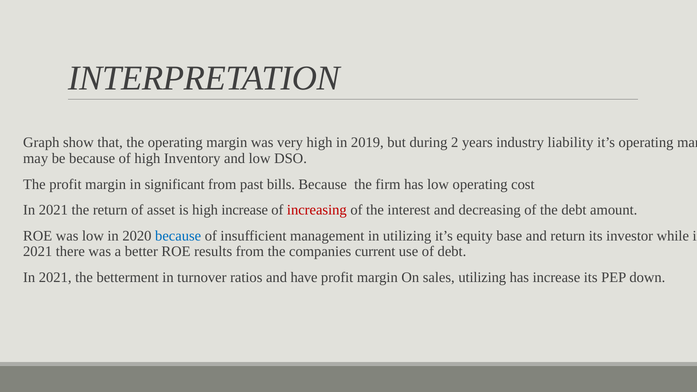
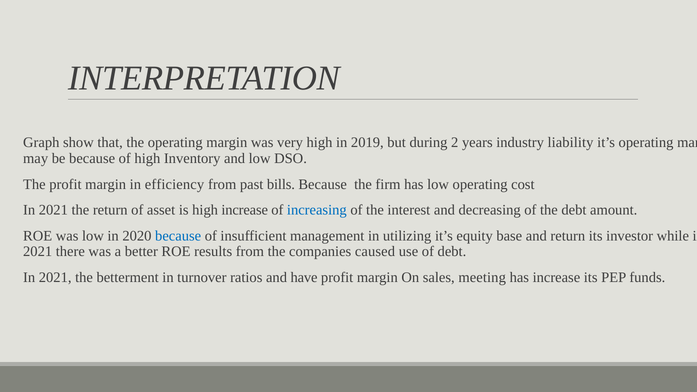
significant: significant -> efficiency (175, 184)
increasing colour: red -> blue (317, 210)
current: current -> caused (375, 252)
sales utilizing: utilizing -> meeting (482, 277)
down: down -> funds (647, 277)
